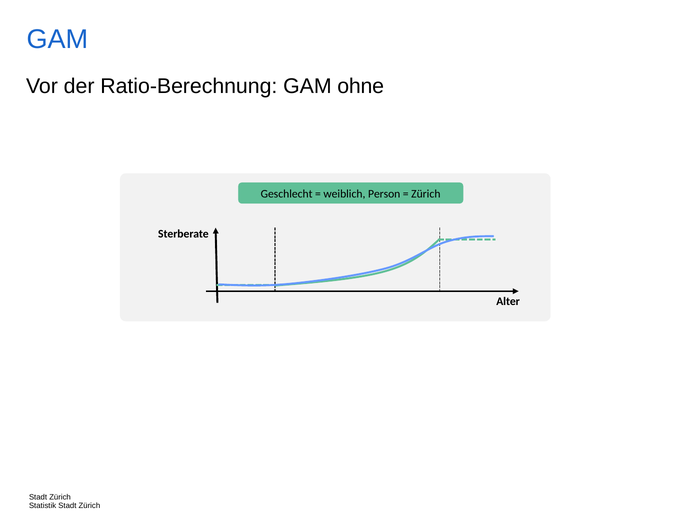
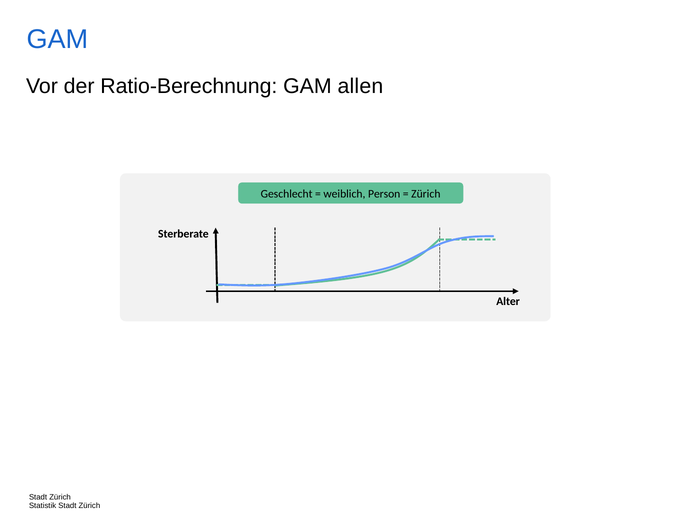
ohne: ohne -> allen (360, 86)
